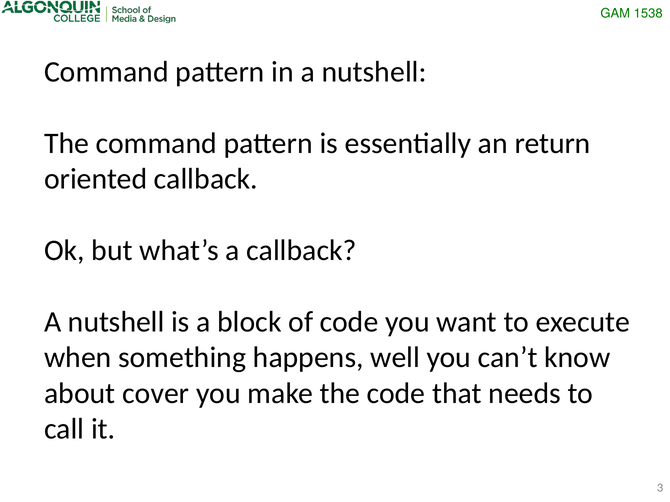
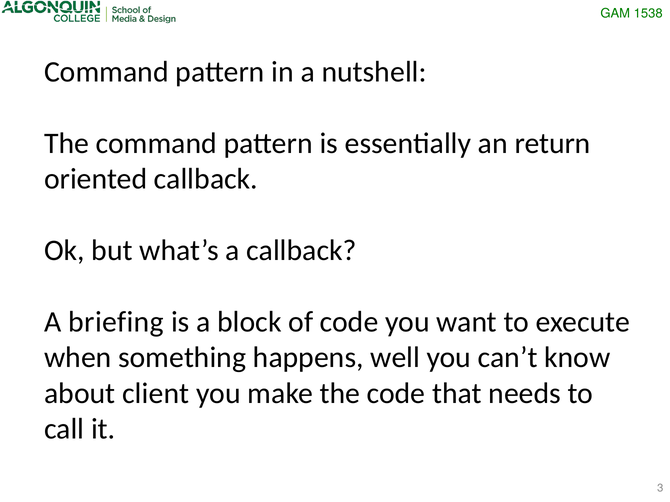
nutshell: nutshell -> briefing (116, 322)
cover: cover -> client (156, 394)
